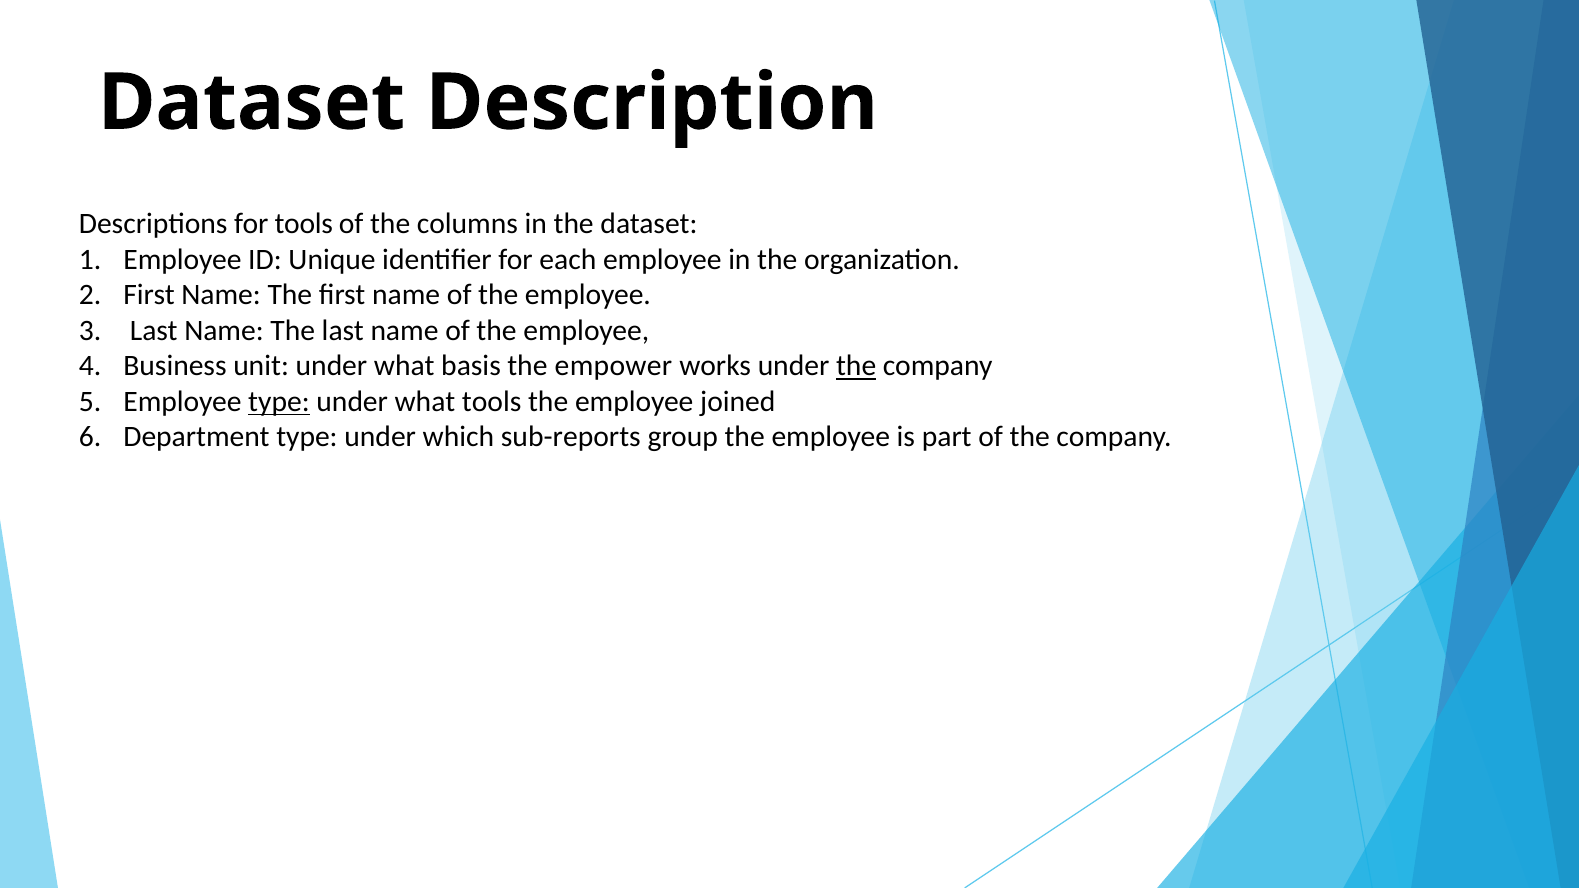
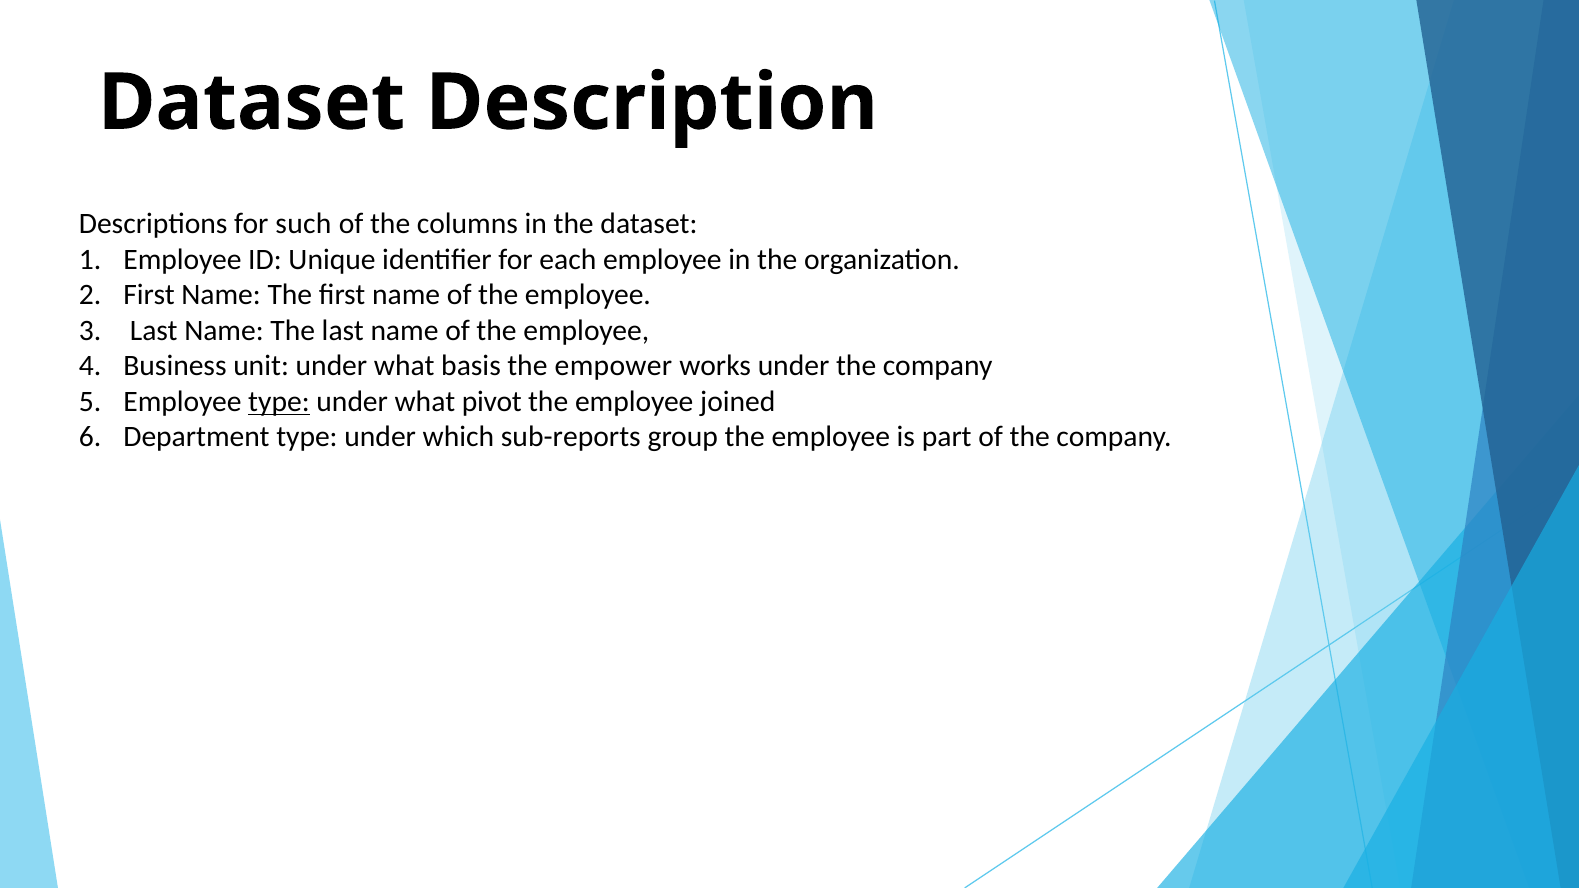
for tools: tools -> such (303, 224)
the underline: present -> none (856, 366)
what tools: tools -> pivot (492, 402)
